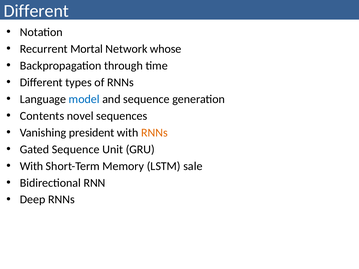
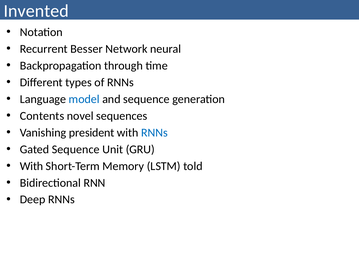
Different: Different -> Invented (36, 11)
Mortal: Mortal -> Besser (87, 49)
whose: whose -> neural (166, 49)
RNNs colour: orange -> blue (154, 133)
sale: sale -> told (193, 166)
